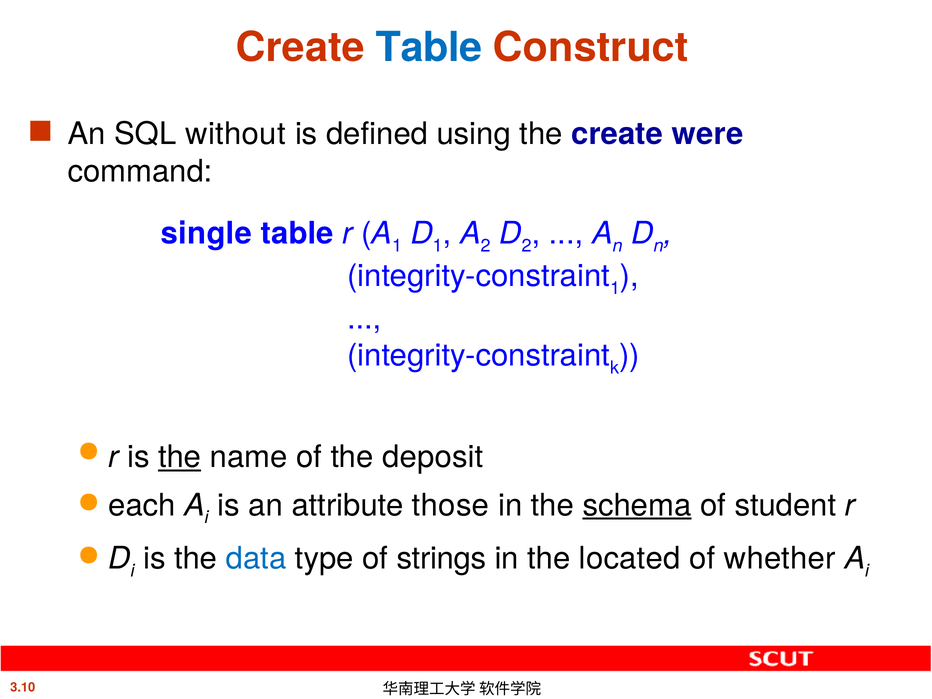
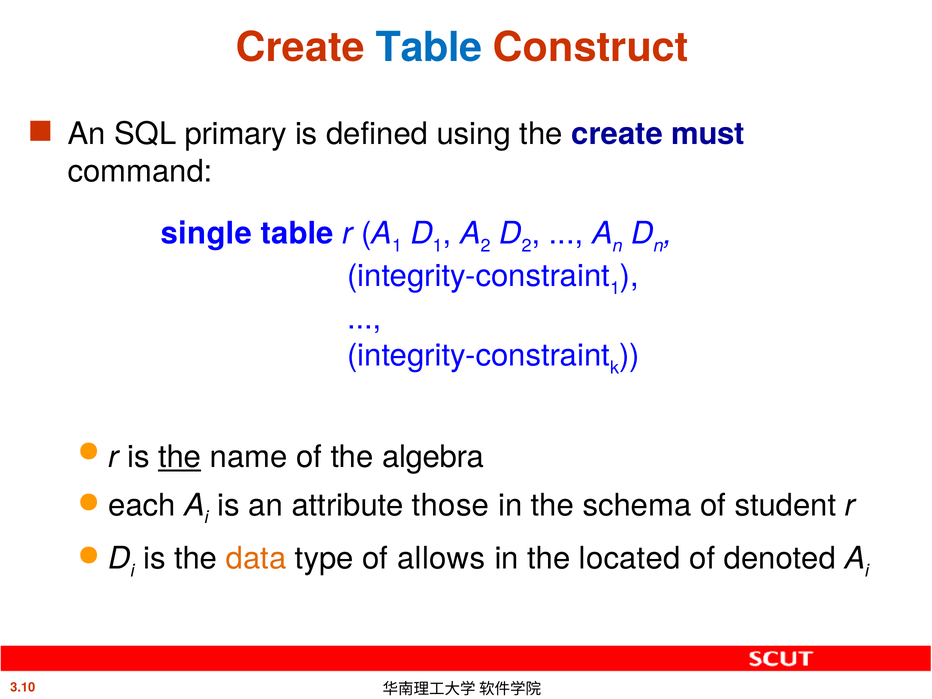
without: without -> primary (236, 134)
were: were -> must (708, 134)
deposit: deposit -> algebra (433, 457)
schema underline: present -> none (637, 505)
data colour: blue -> orange (256, 559)
strings: strings -> allows (441, 559)
whether: whether -> denoted (780, 559)
